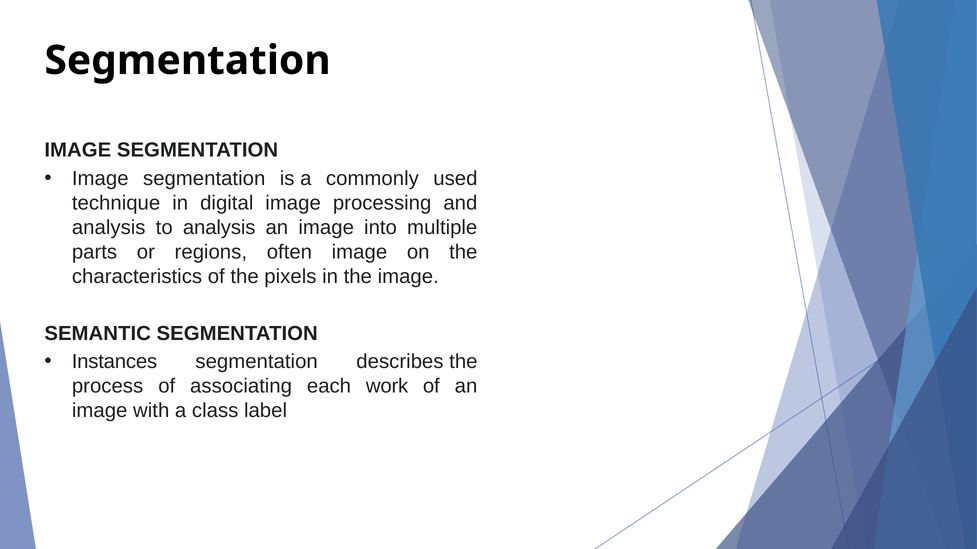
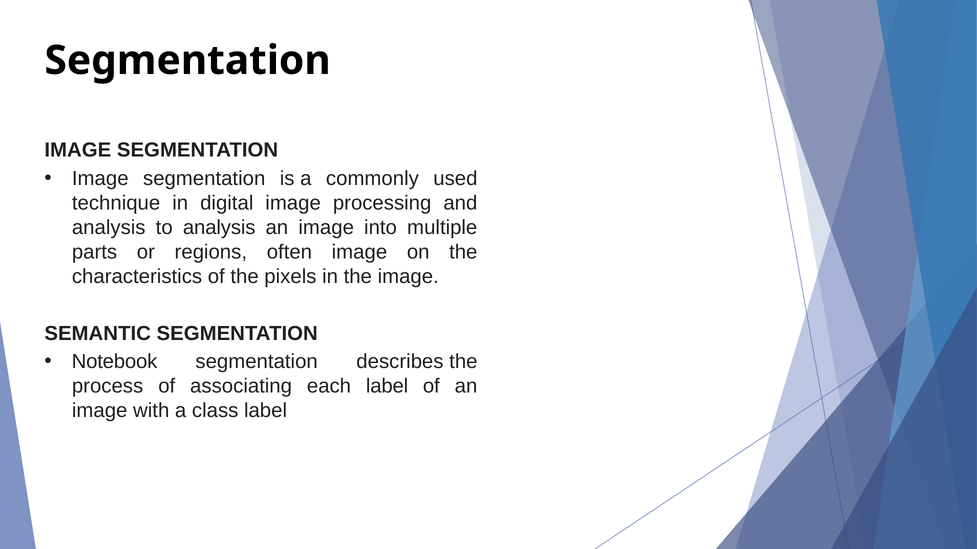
Instances: Instances -> Notebook (115, 362)
each work: work -> label (387, 387)
